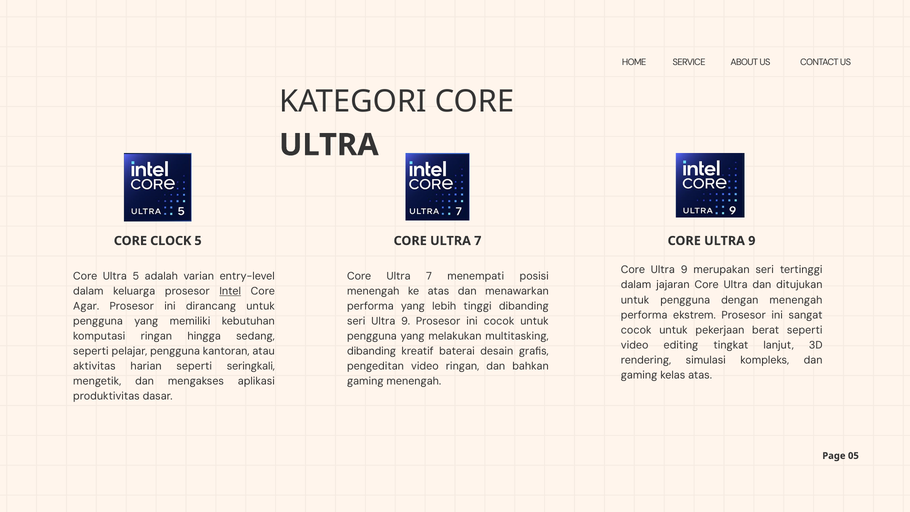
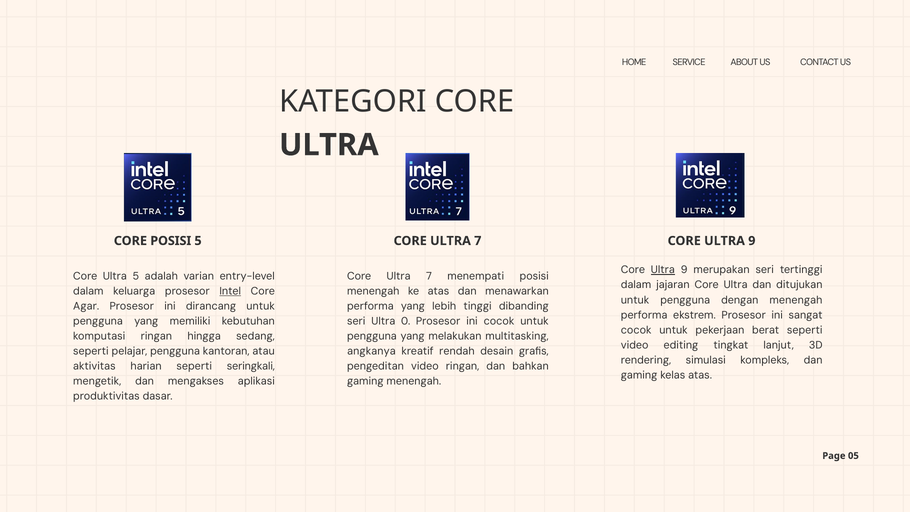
CORE CLOCK: CLOCK -> POSISI (171, 241)
Ultra underline: none -> present (663, 270)
seri Ultra 9: 9 -> 0 (406, 321)
dibanding: dibanding -> angkanya (371, 351)
baterai: baterai -> rendah (457, 351)
